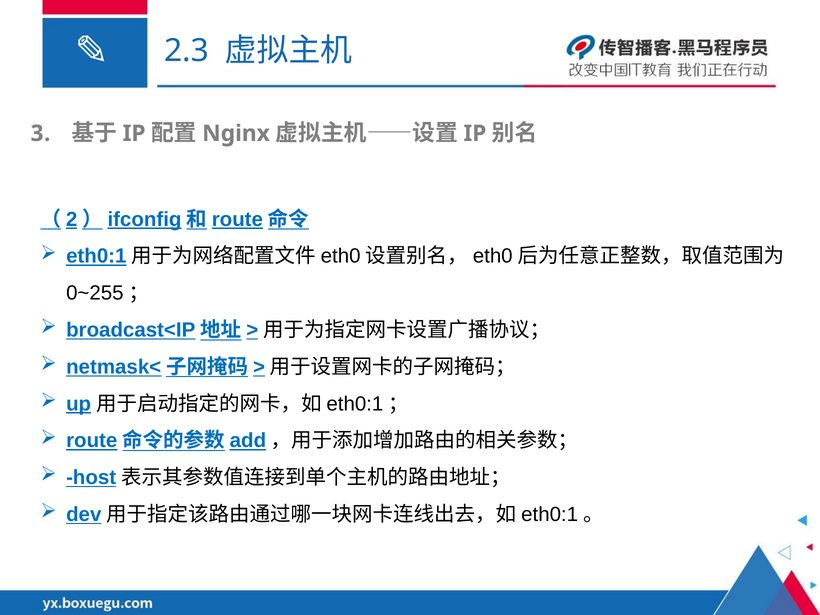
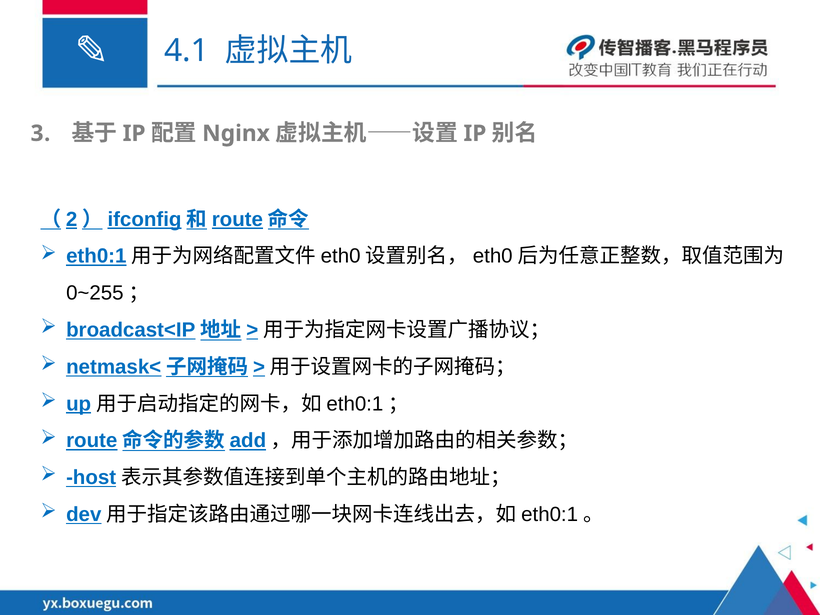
2.3: 2.3 -> 4.1 (187, 51)
